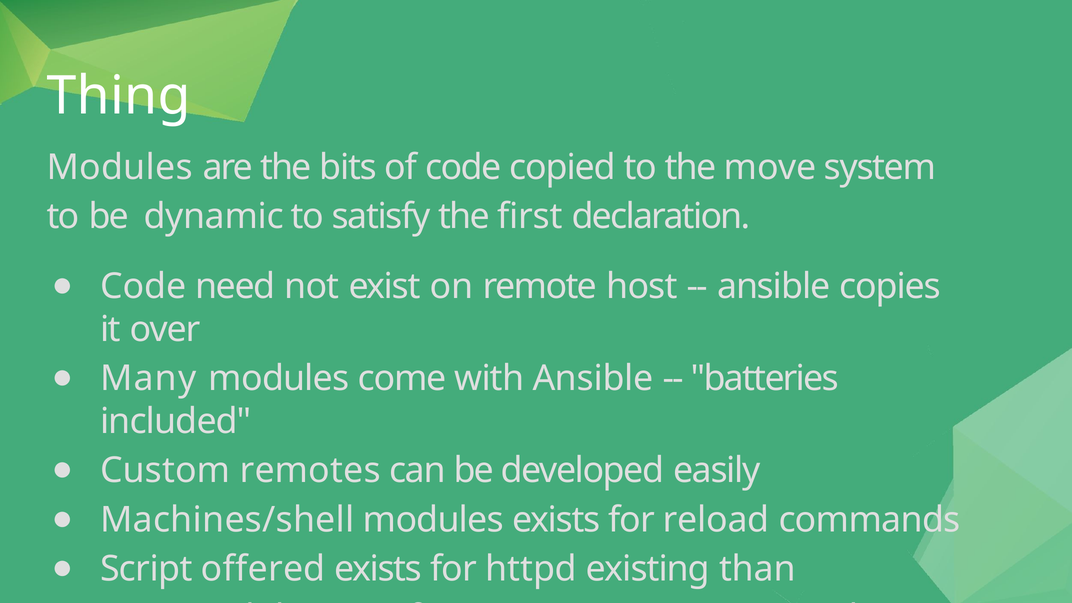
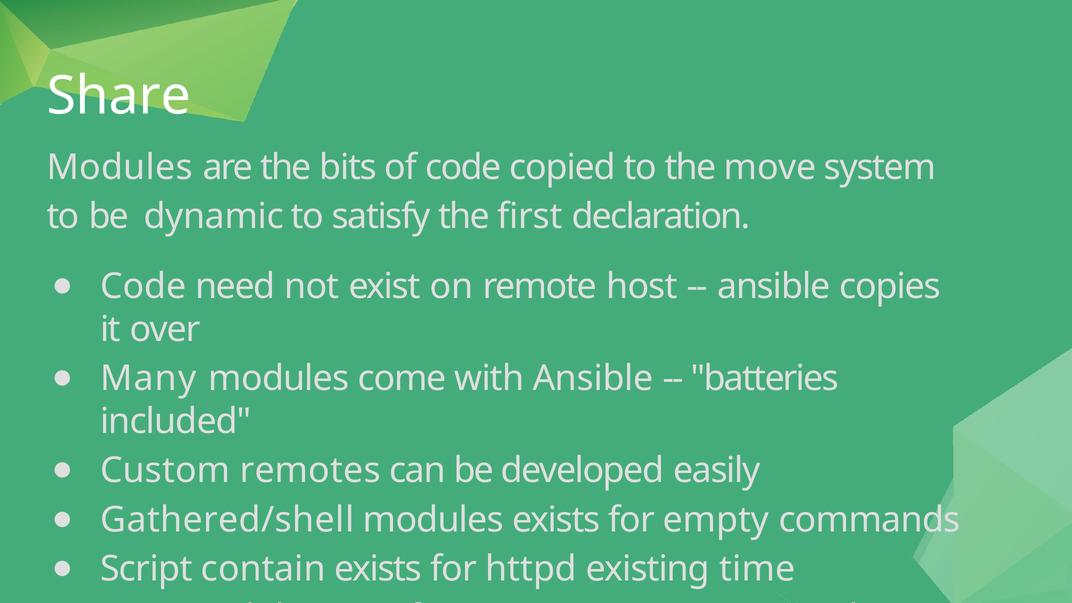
Thing: Thing -> Share (119, 96)
Machines/shell: Machines/shell -> Gathered/shell (227, 520)
reload: reload -> empty (716, 520)
offered: offered -> contain (263, 569)
than: than -> time (757, 569)
